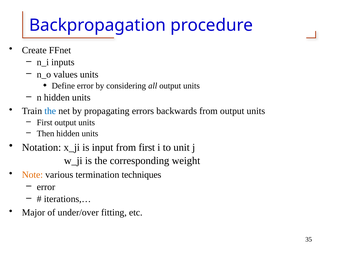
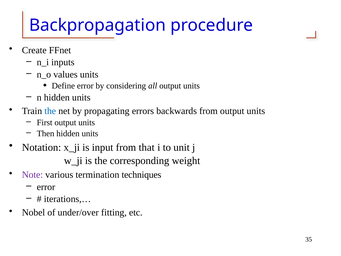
from first: first -> that (147, 147)
Note colour: orange -> purple (32, 175)
Major: Major -> Nobel (33, 212)
